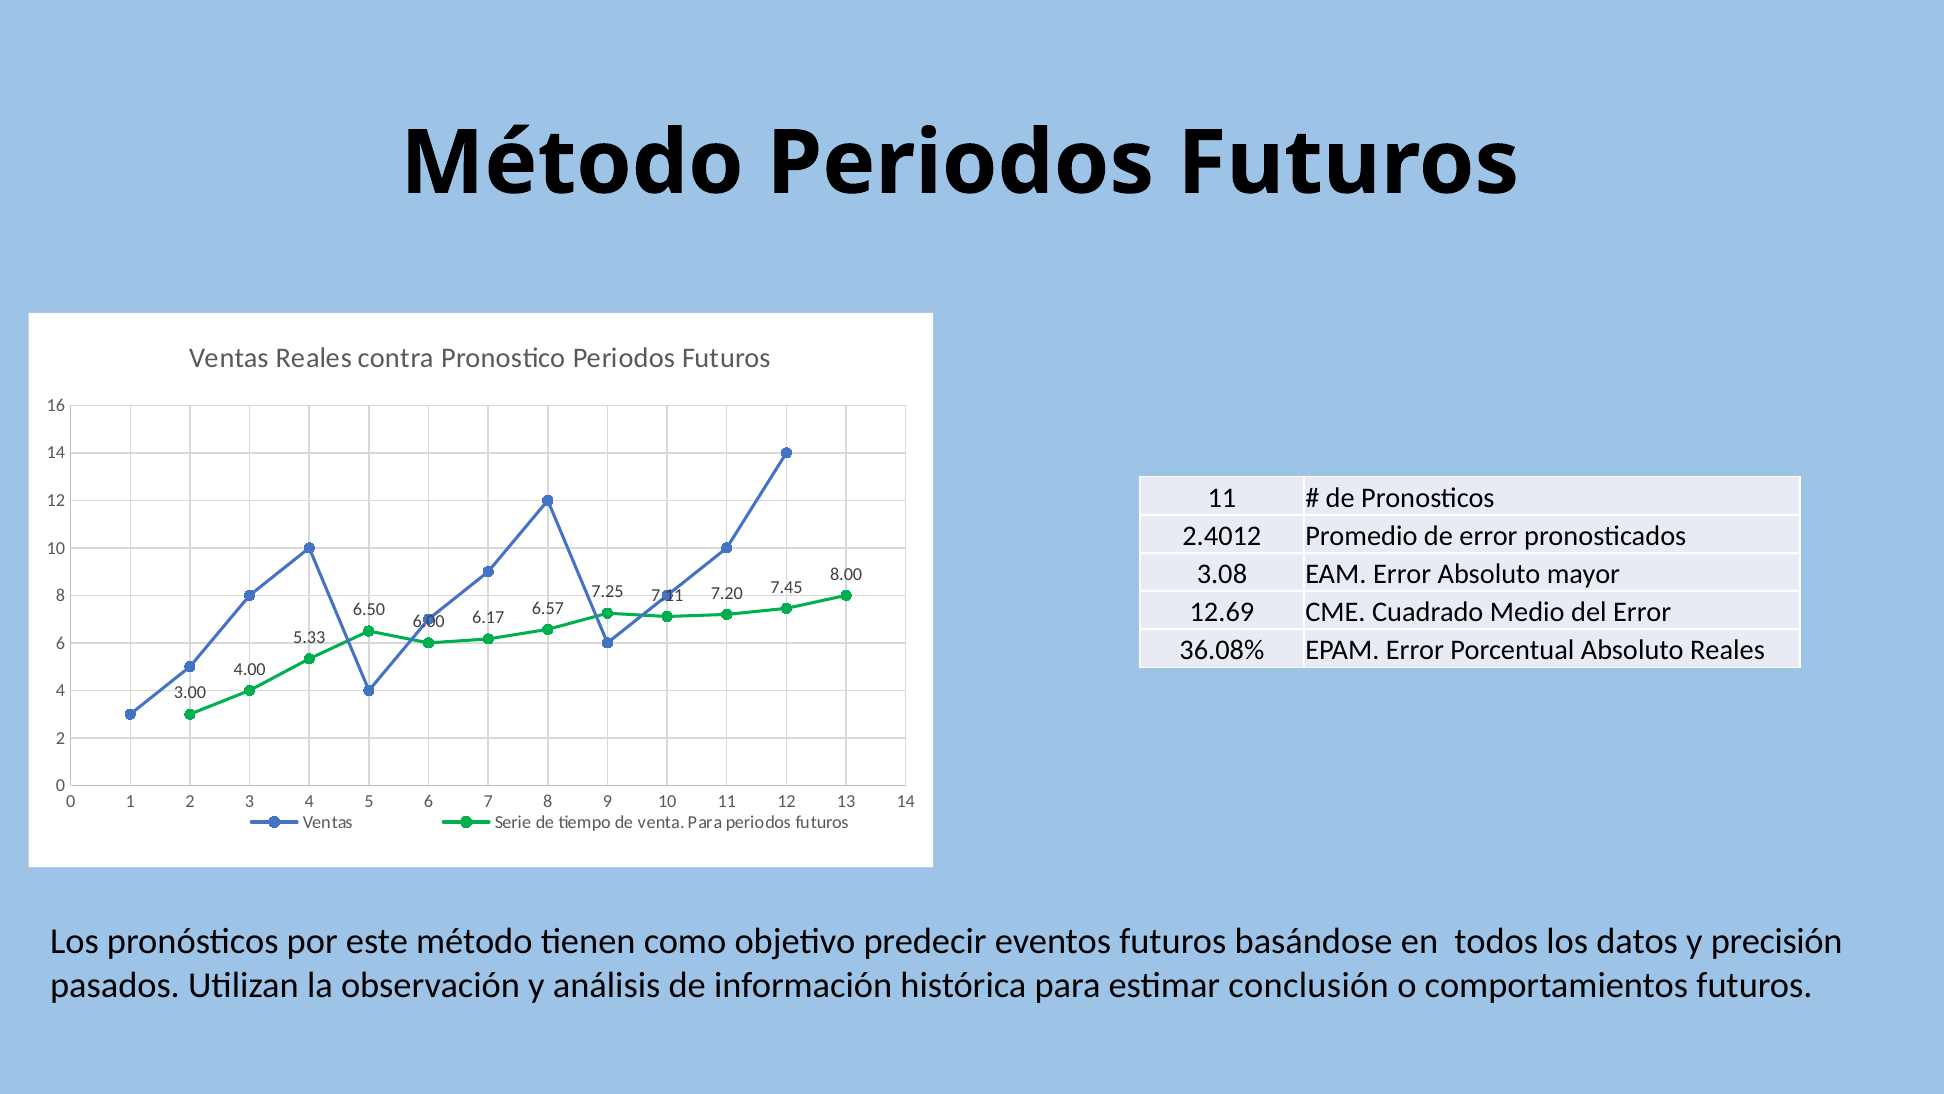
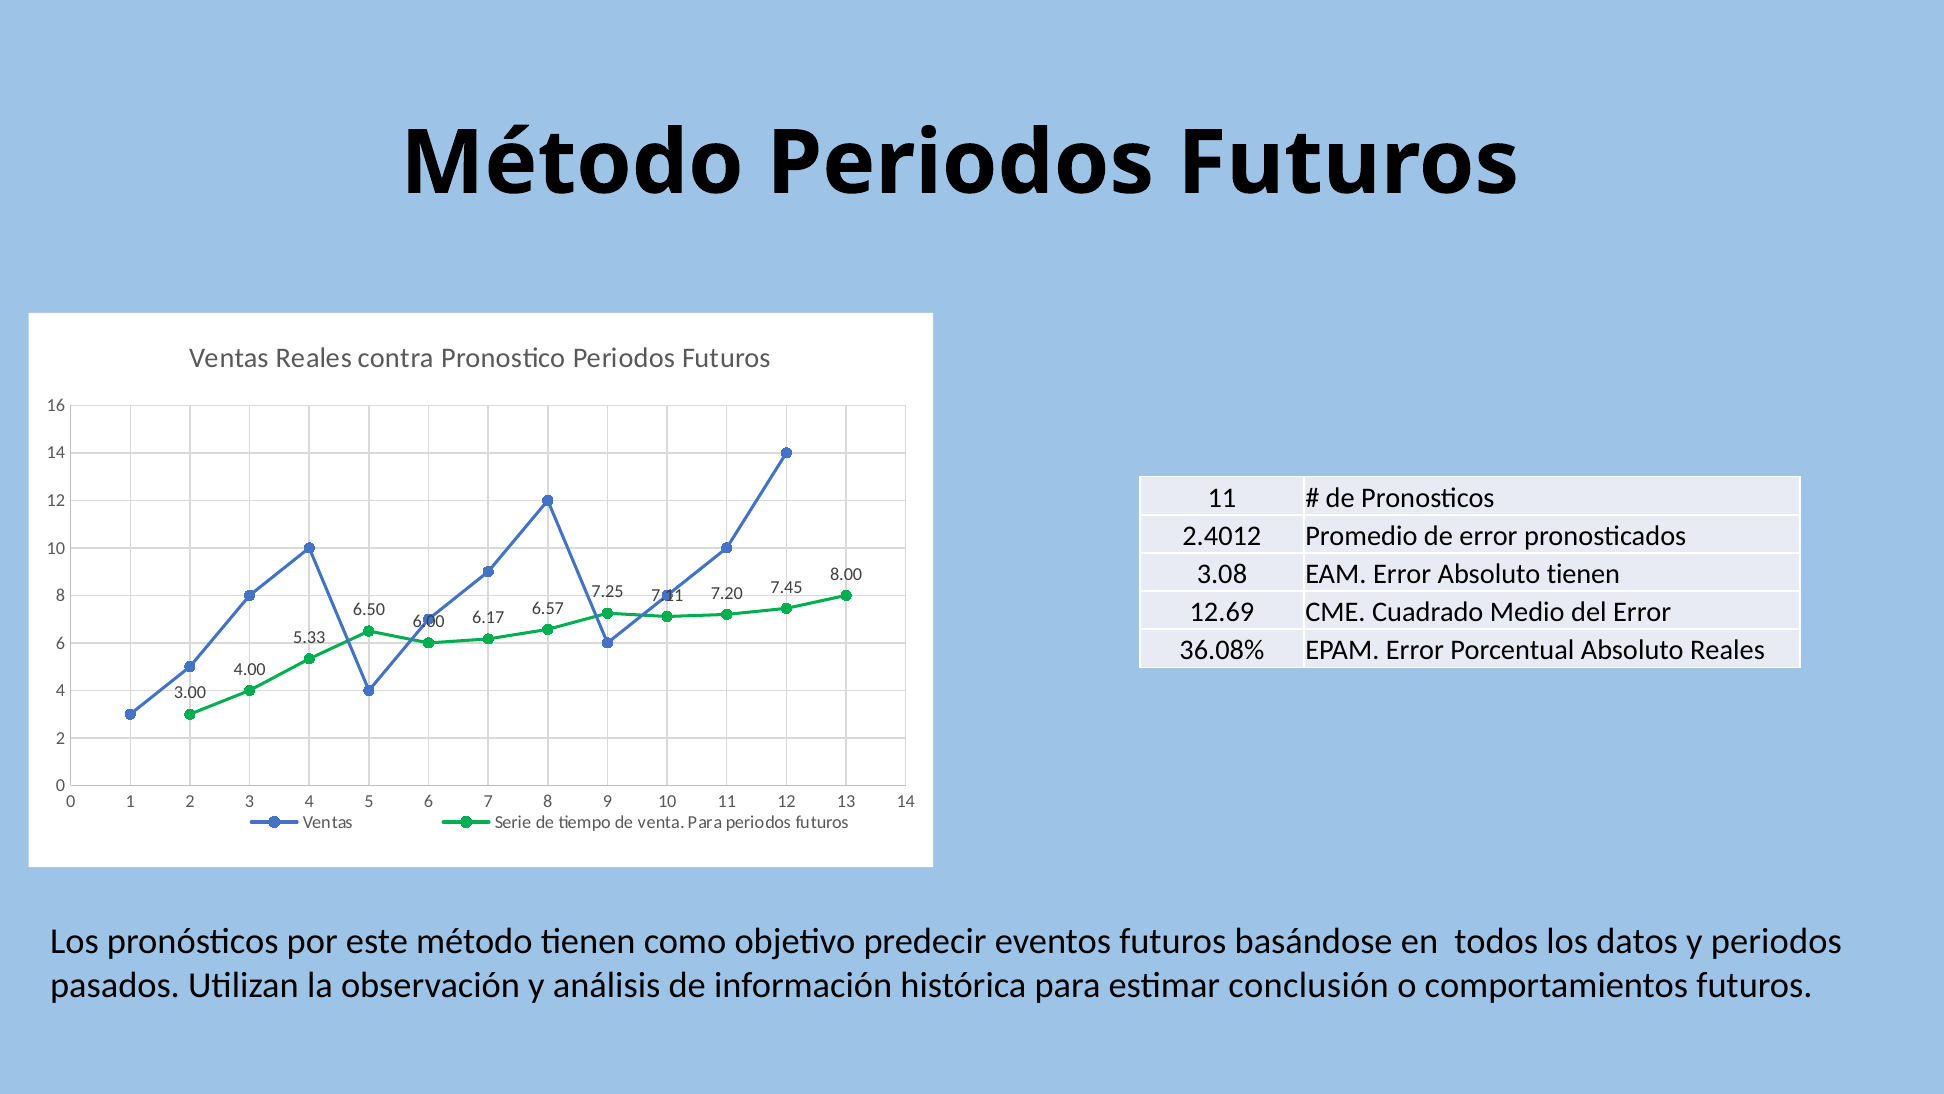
Absoluto mayor: mayor -> tienen (1583, 574)
y precisión: precisión -> periodos (1776, 941)
